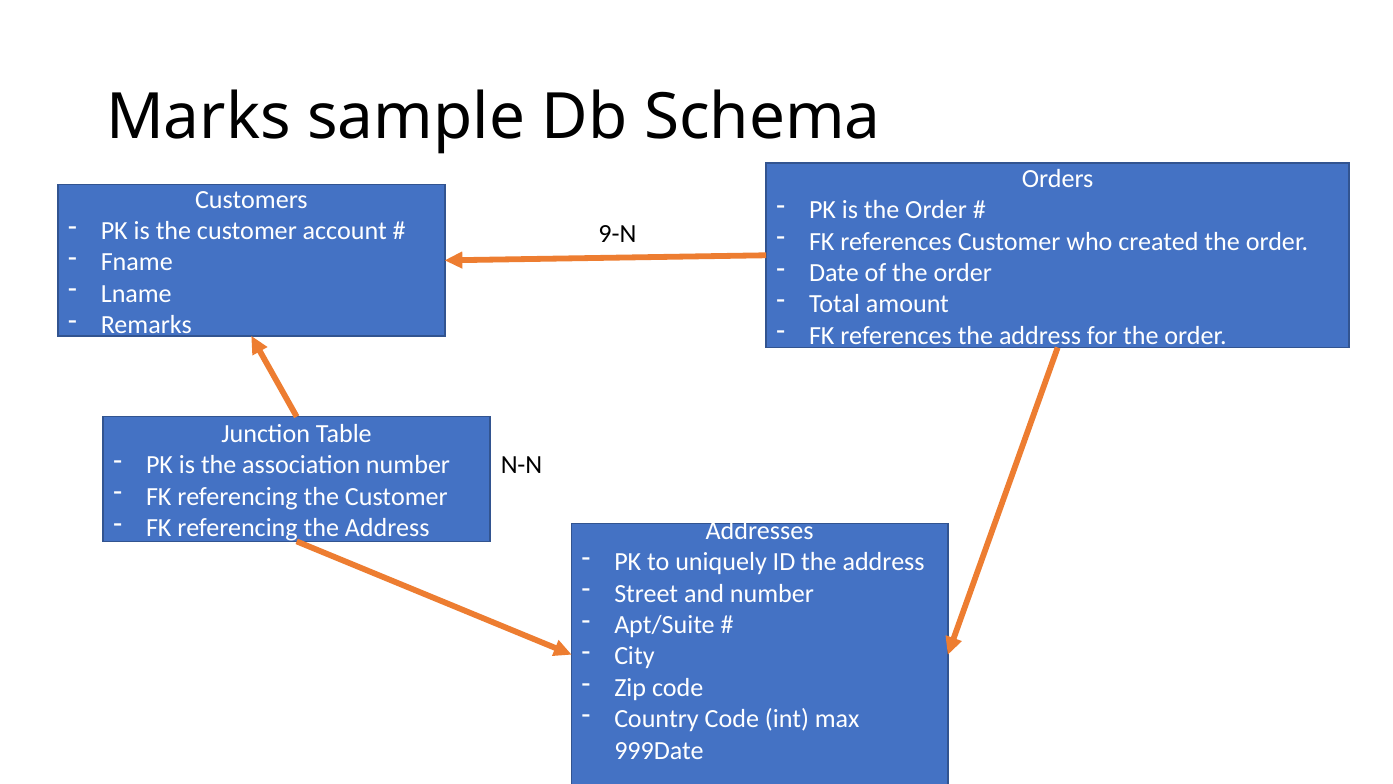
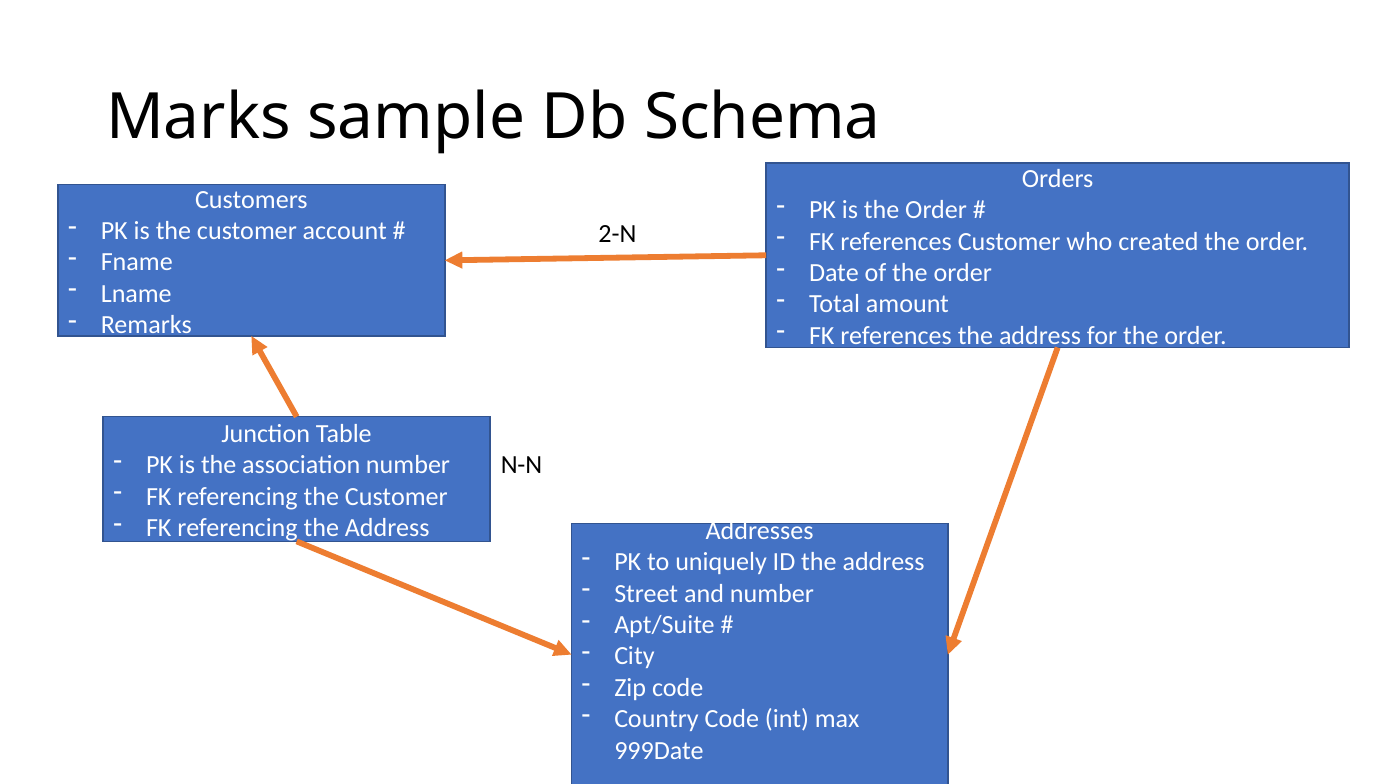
9-N: 9-N -> 2-N (617, 234)
